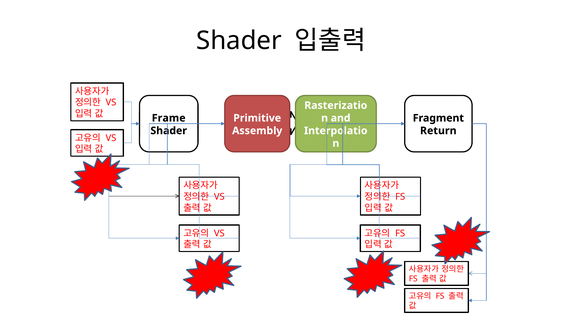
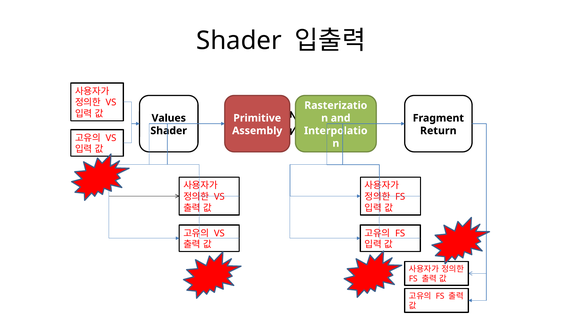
Frame: Frame -> Values (169, 118)
